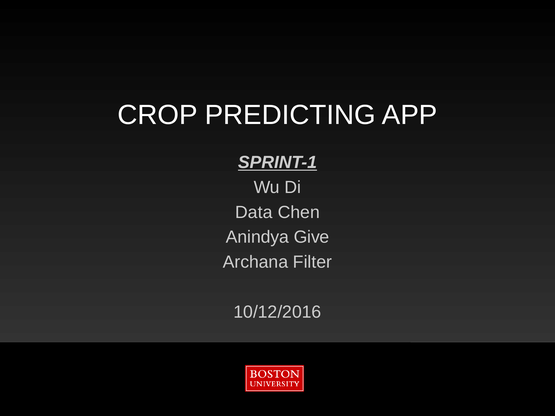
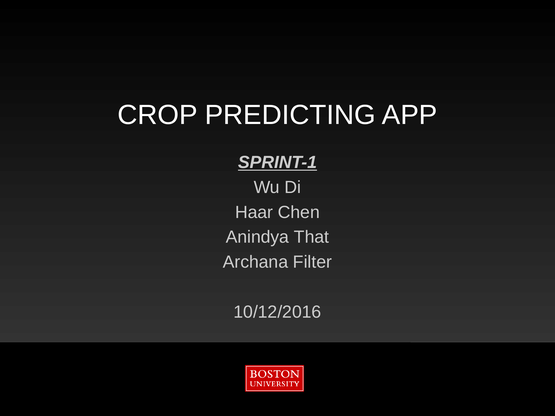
Data: Data -> Haar (254, 212)
Give: Give -> That (312, 237)
